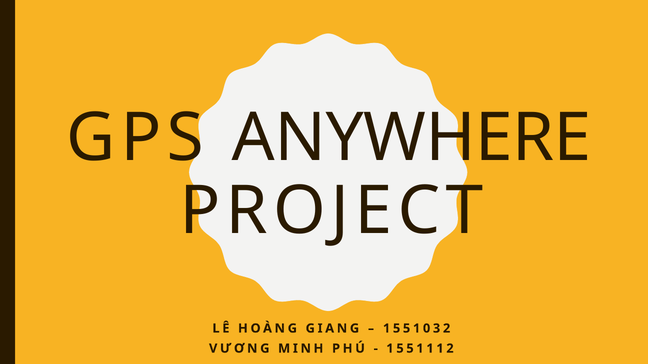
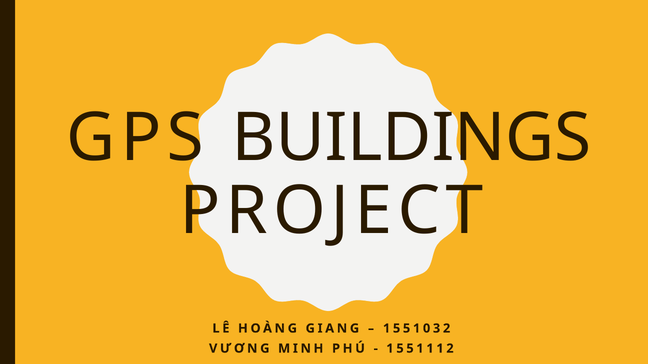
ANYWHERE: ANYWHERE -> BUILDINGS (412, 138)
